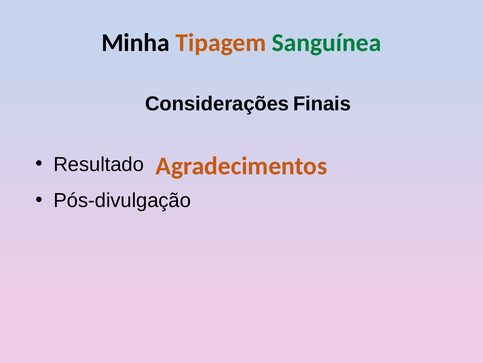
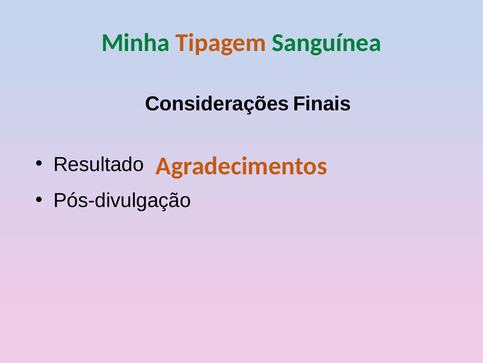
Minha colour: black -> green (136, 43)
